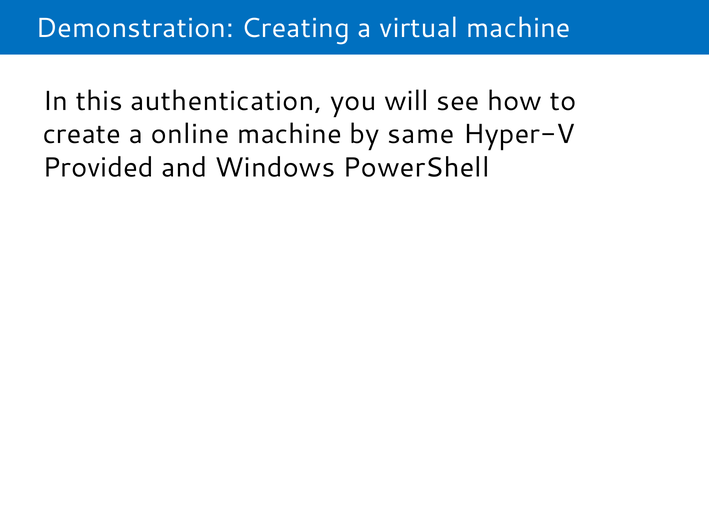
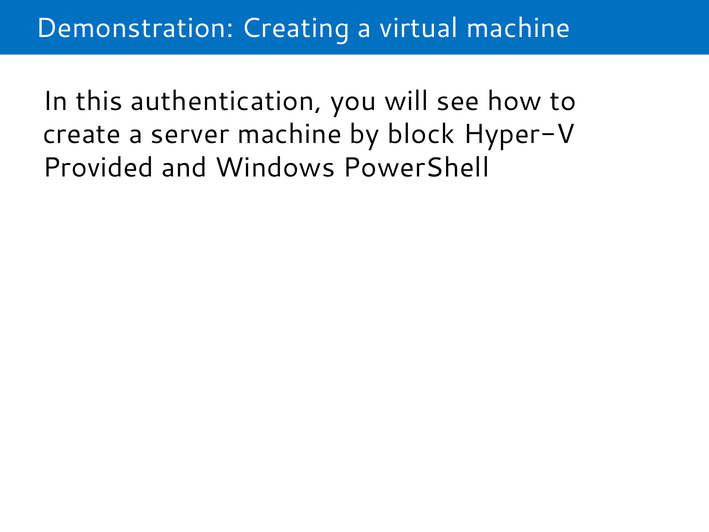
online: online -> server (190, 134)
same: same -> block (421, 134)
